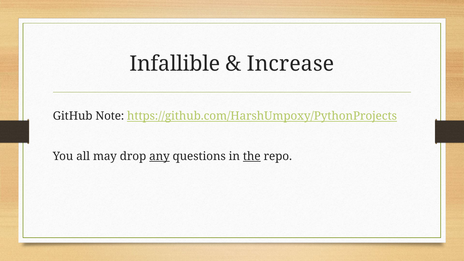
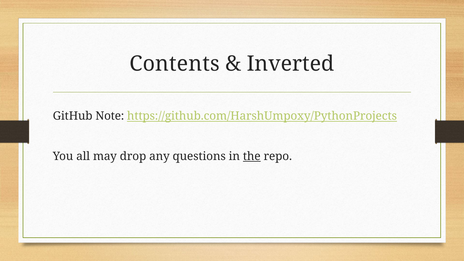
Infallible: Infallible -> Contents (175, 64)
Increase: Increase -> Inverted (291, 64)
any underline: present -> none (159, 156)
